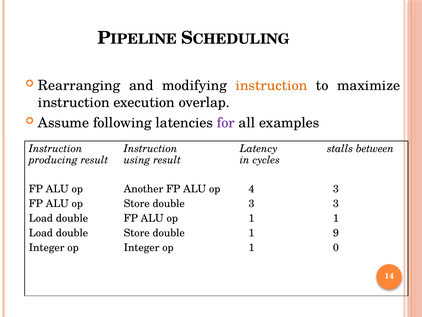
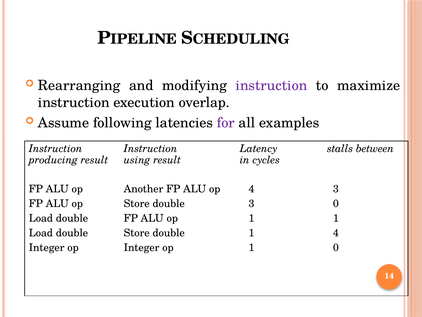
instruction colour: orange -> purple (271, 85)
3 3: 3 -> 0 (336, 203)
1 9: 9 -> 4 (336, 233)
